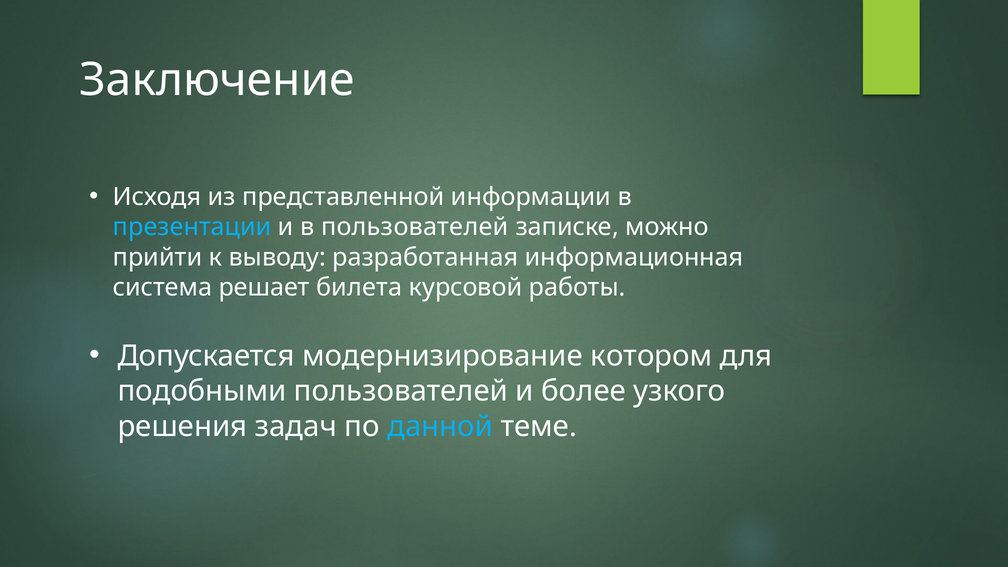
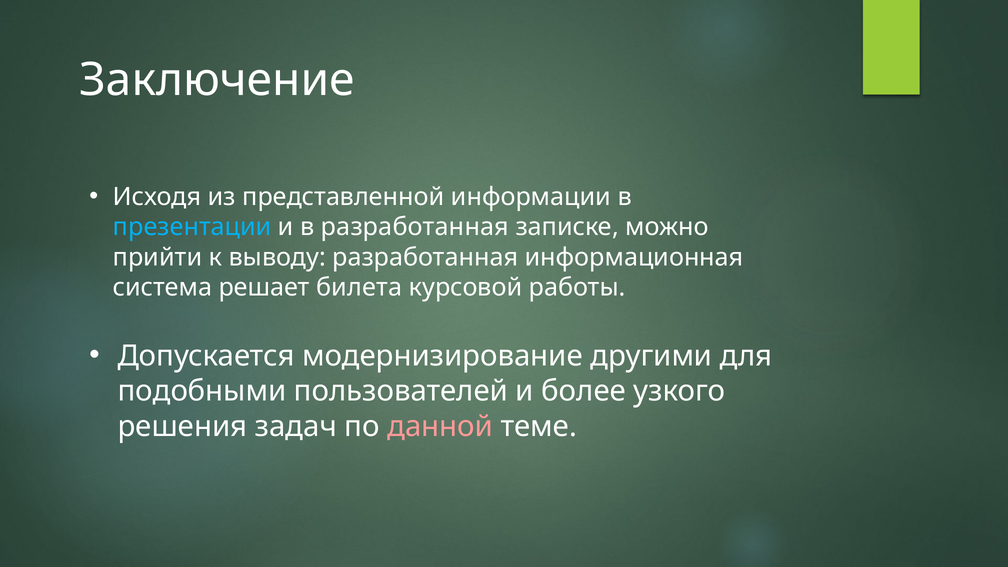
в пользователей: пользователей -> разработанная (415, 227)
котором: котором -> другими (651, 356)
данной colour: light blue -> pink (440, 426)
